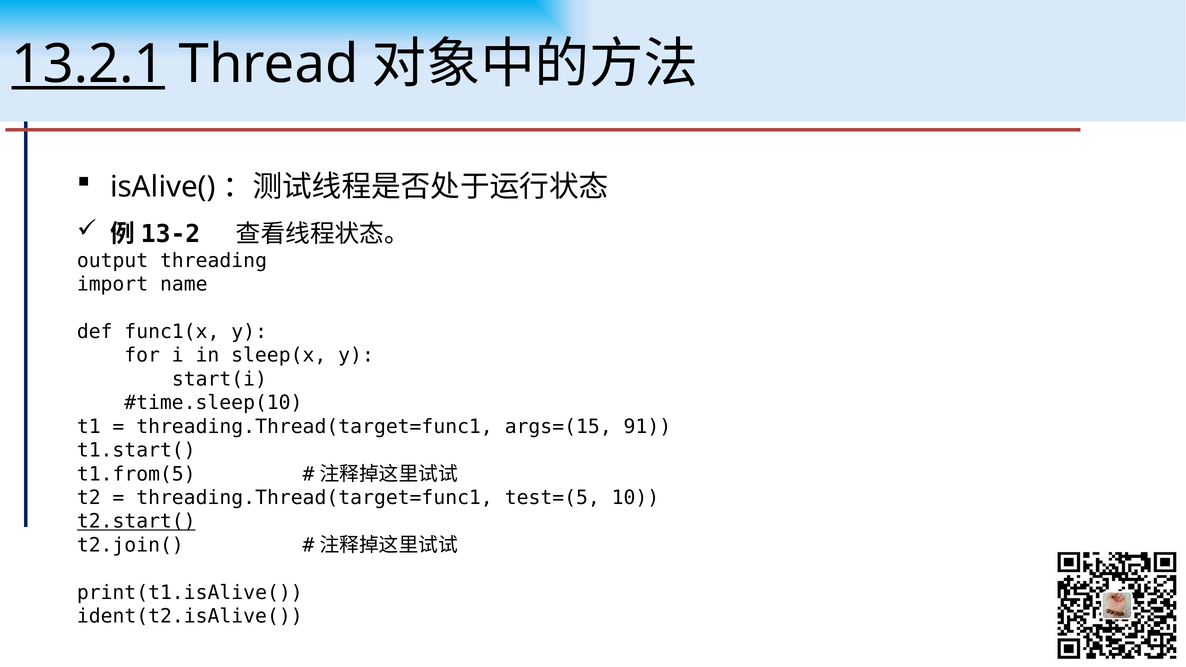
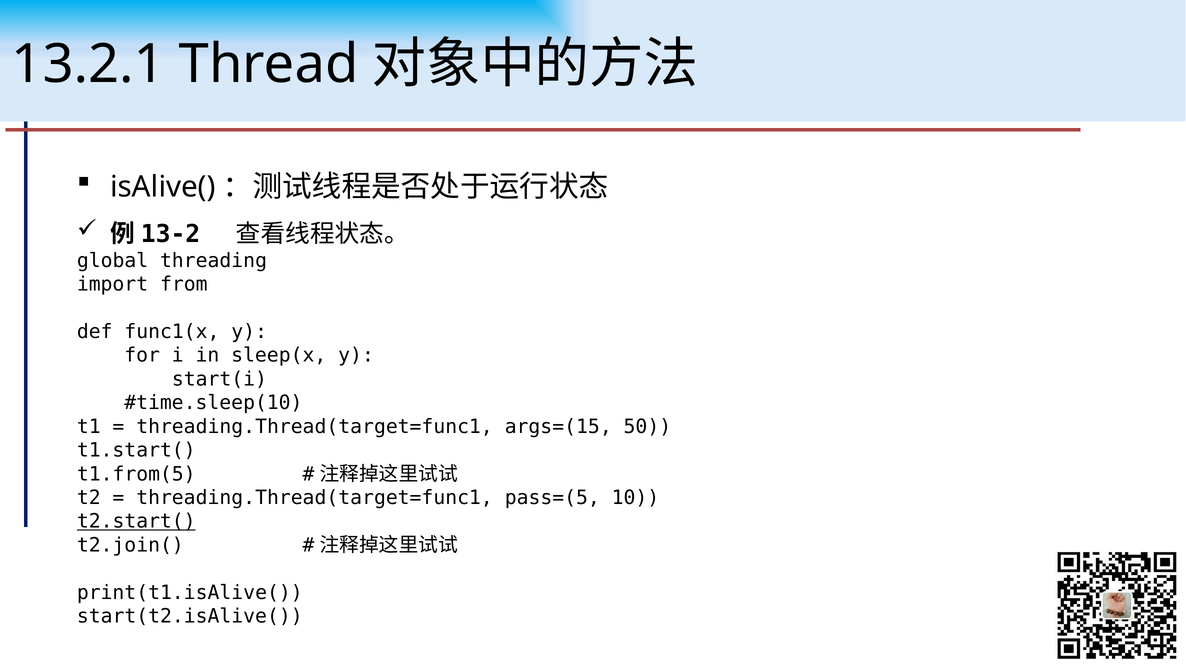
13.2.1 underline: present -> none (88, 64)
output: output -> global (113, 261)
name: name -> from (184, 284)
91: 91 -> 50 (647, 427)
test=(5: test=(5 -> pass=(5 (552, 498)
ident(t2.isAlive(: ident(t2.isAlive( -> start(t2.isAlive( (190, 616)
